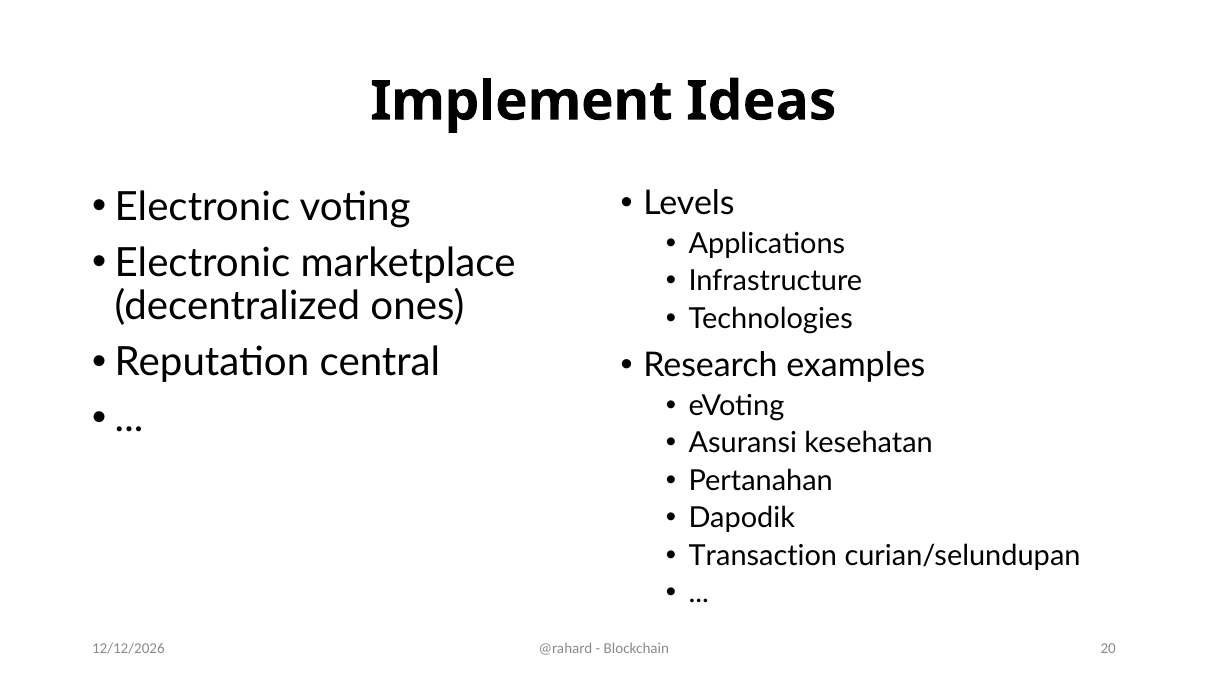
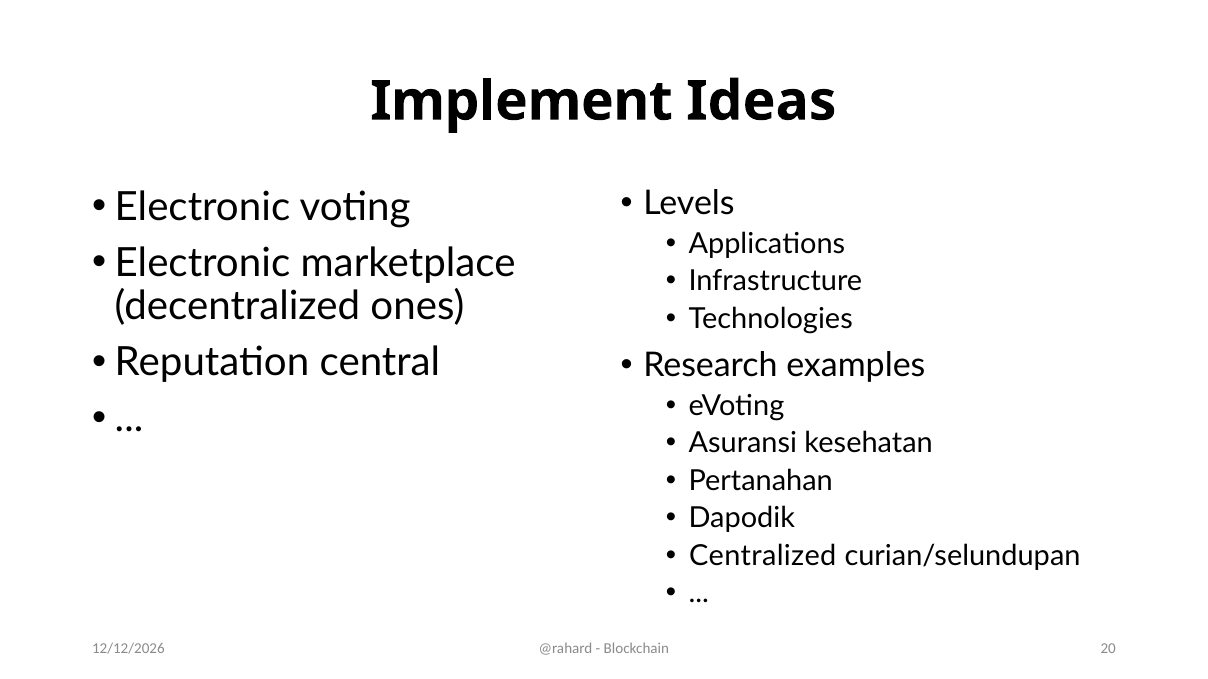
Transaction: Transaction -> Centralized (763, 556)
